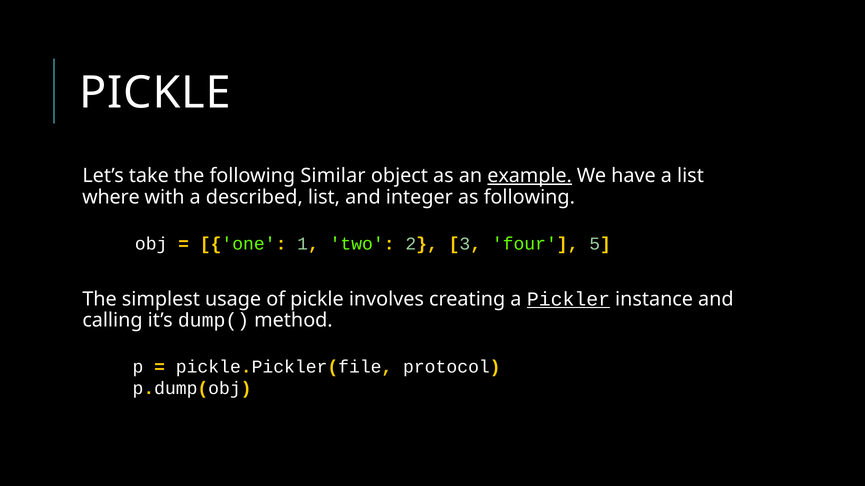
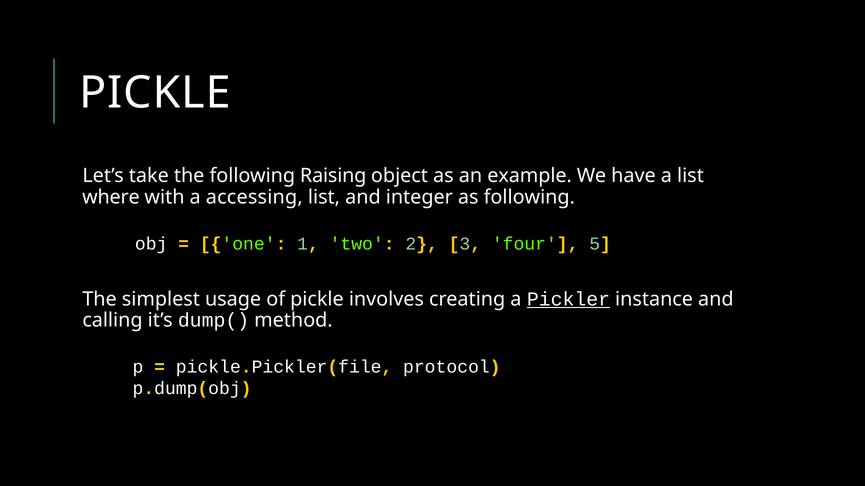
Similar: Similar -> Raising (333, 176)
example underline: present -> none (530, 176)
described: described -> accessing (254, 197)
